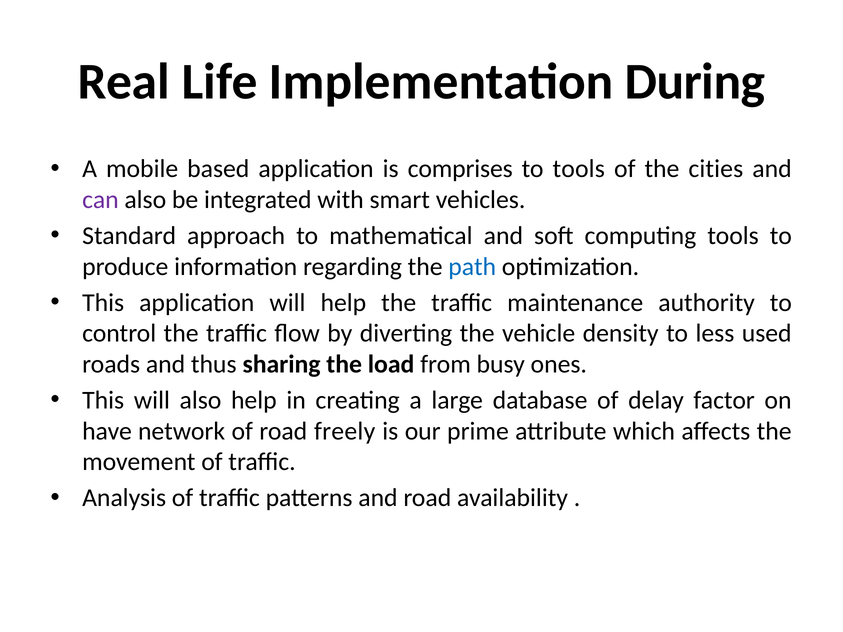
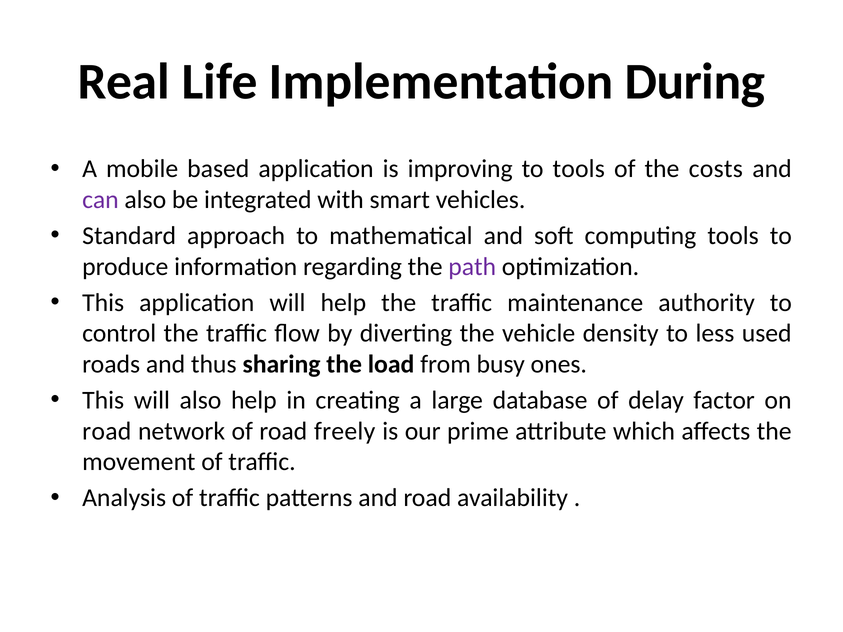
comprises: comprises -> improving (460, 169)
cities: cities -> costs (716, 169)
path colour: blue -> purple (472, 267)
have: have -> road (107, 431)
